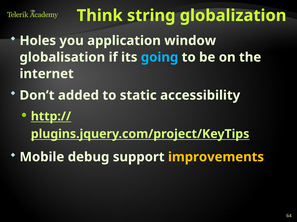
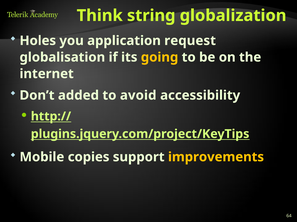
window: window -> request (190, 41)
going colour: light blue -> yellow (160, 57)
static: static -> avoid (138, 96)
debug: debug -> copies (89, 157)
